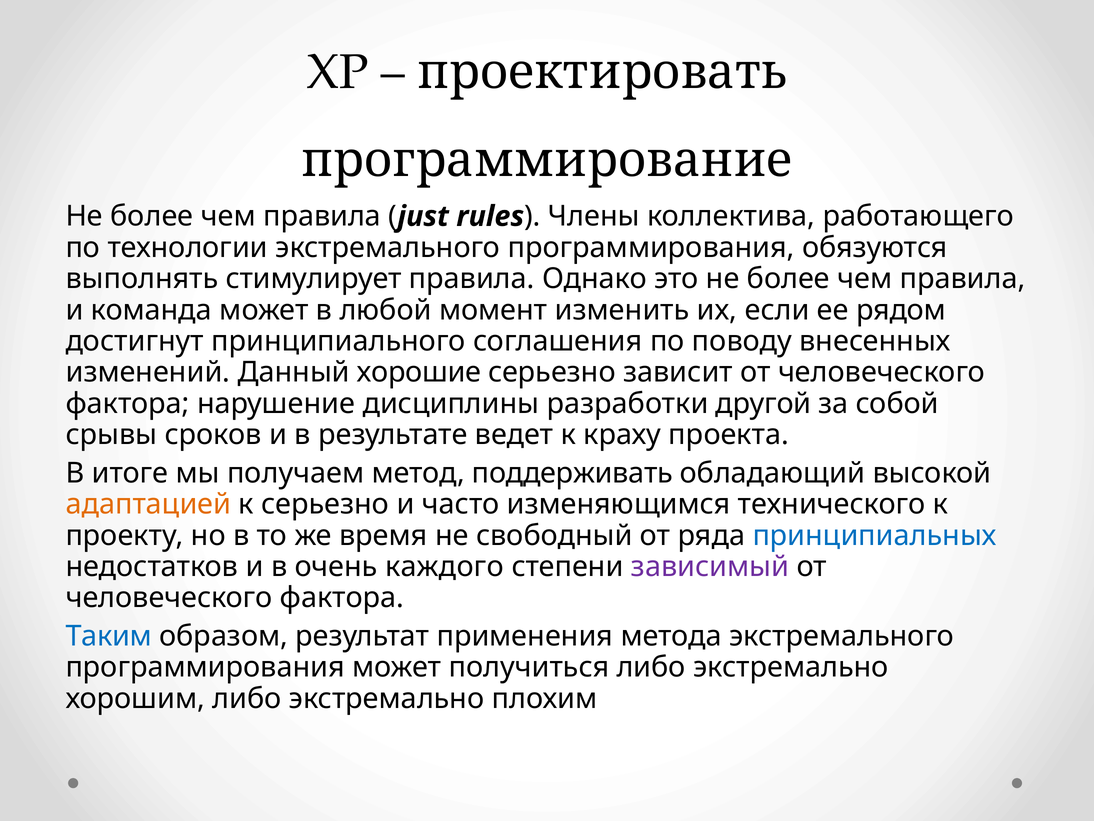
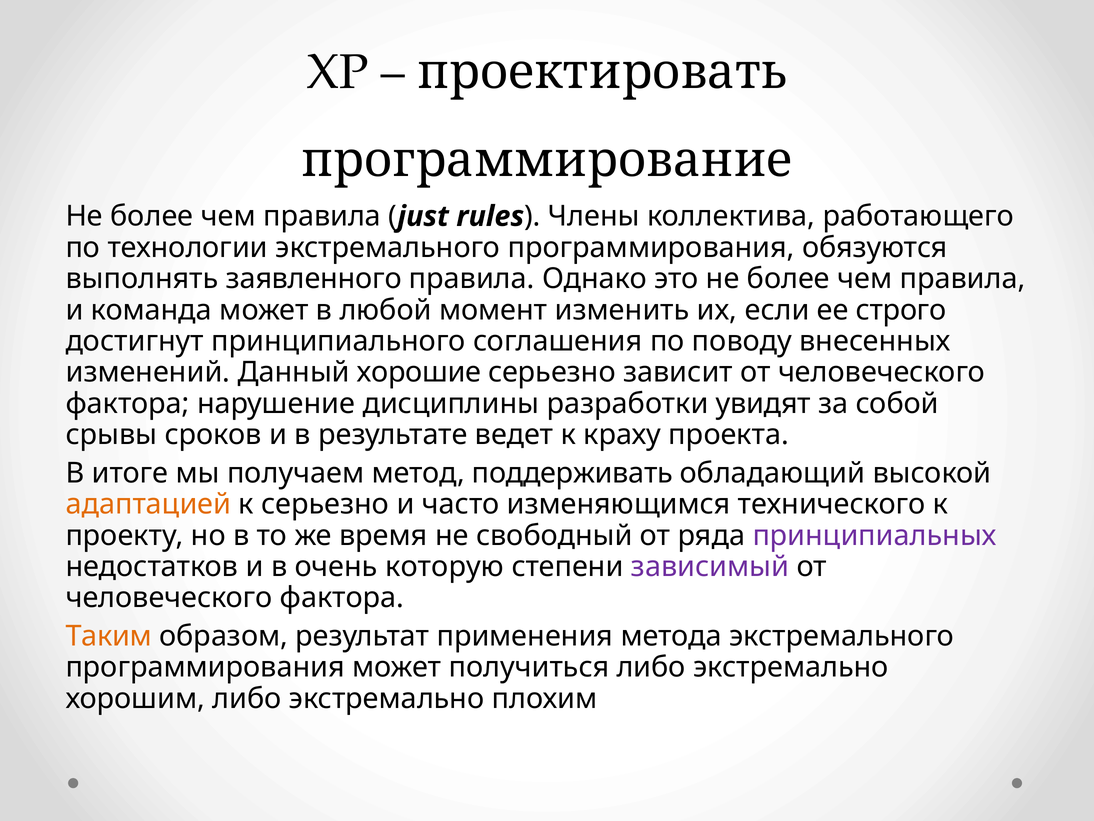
стимулирует: стимулирует -> заявленного (314, 279)
рядом: рядом -> строго (901, 310)
другой: другой -> увидят (763, 403)
принципиальных colour: blue -> purple (875, 535)
каждого: каждого -> которую (445, 566)
Таким colour: blue -> orange (109, 636)
